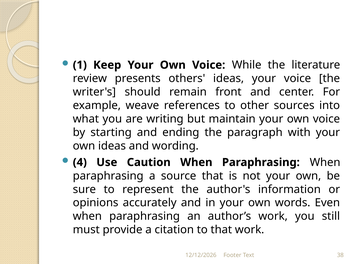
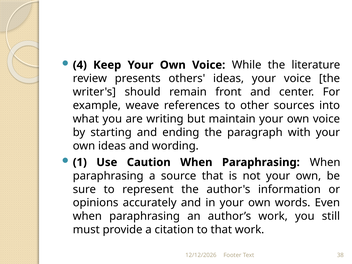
1: 1 -> 4 (80, 65)
4: 4 -> 1 (80, 162)
